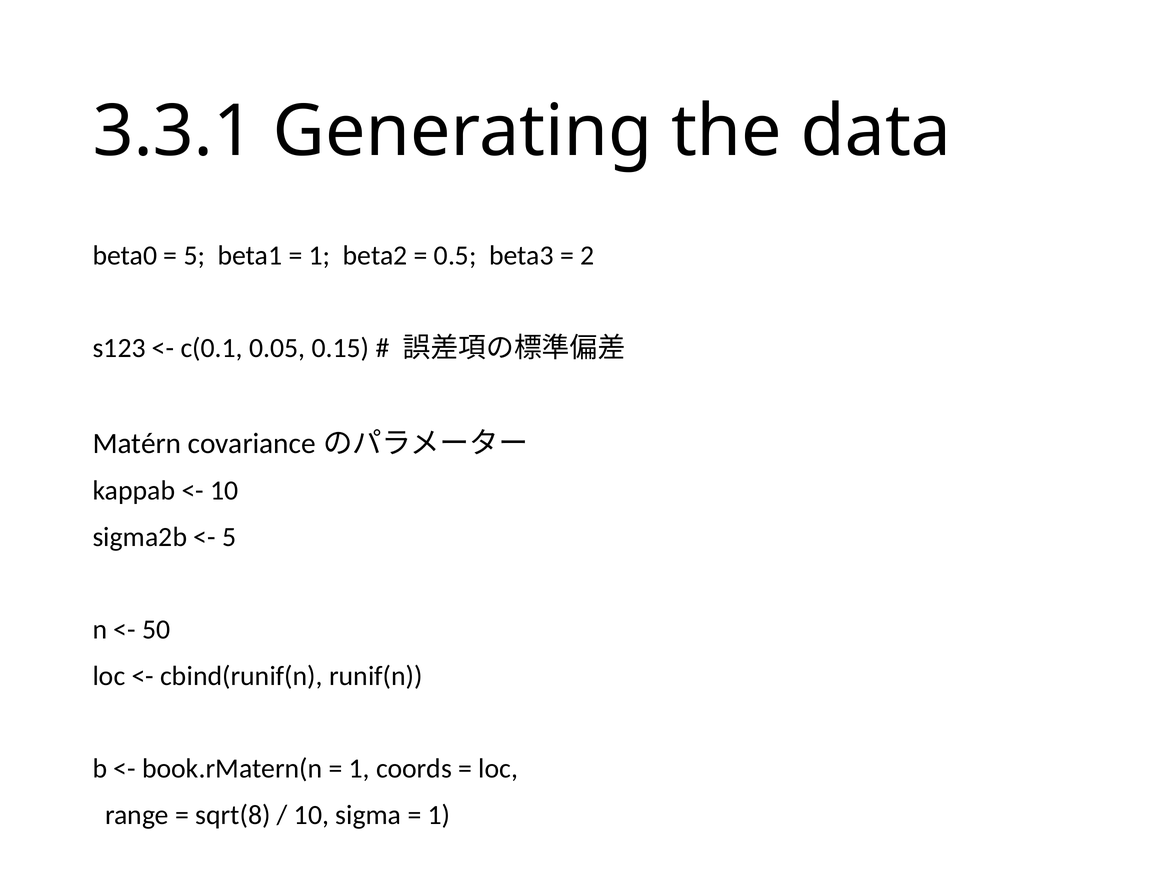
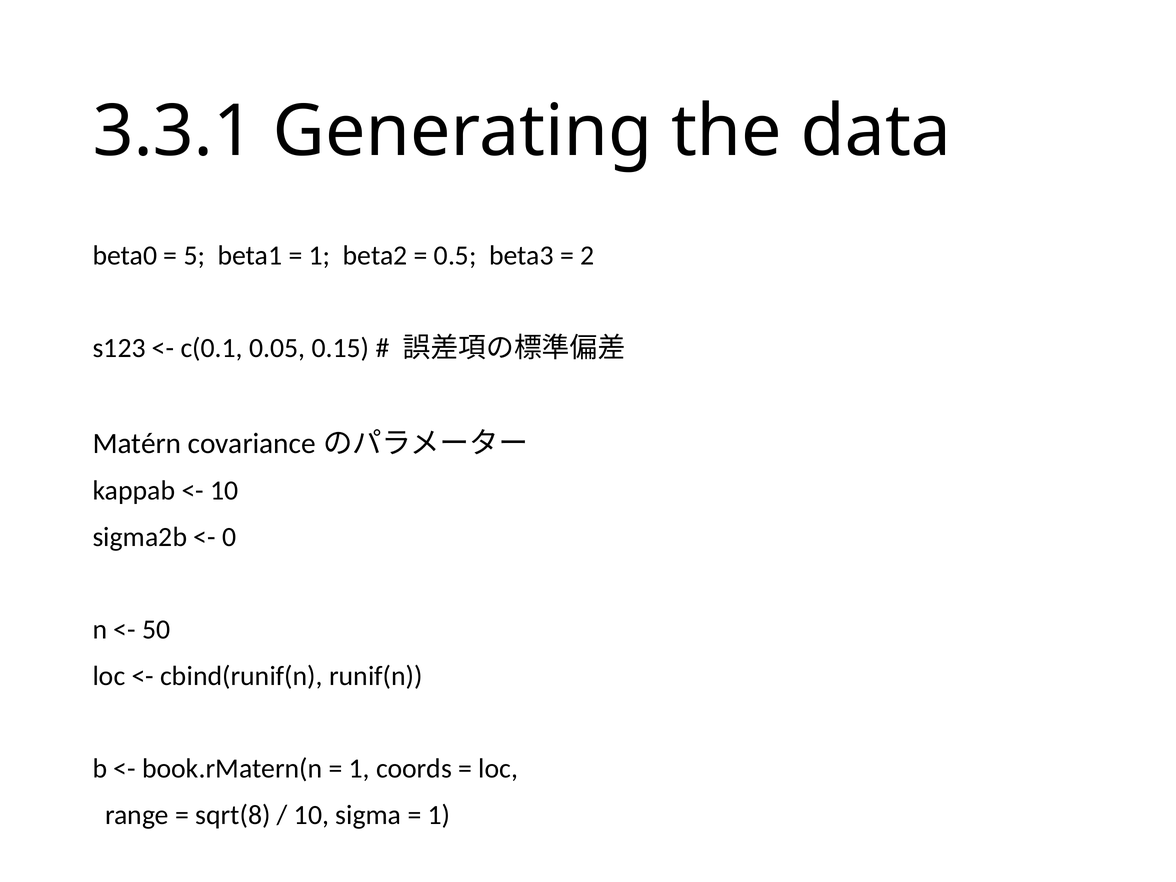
5: 5 -> 0 (229, 537)
